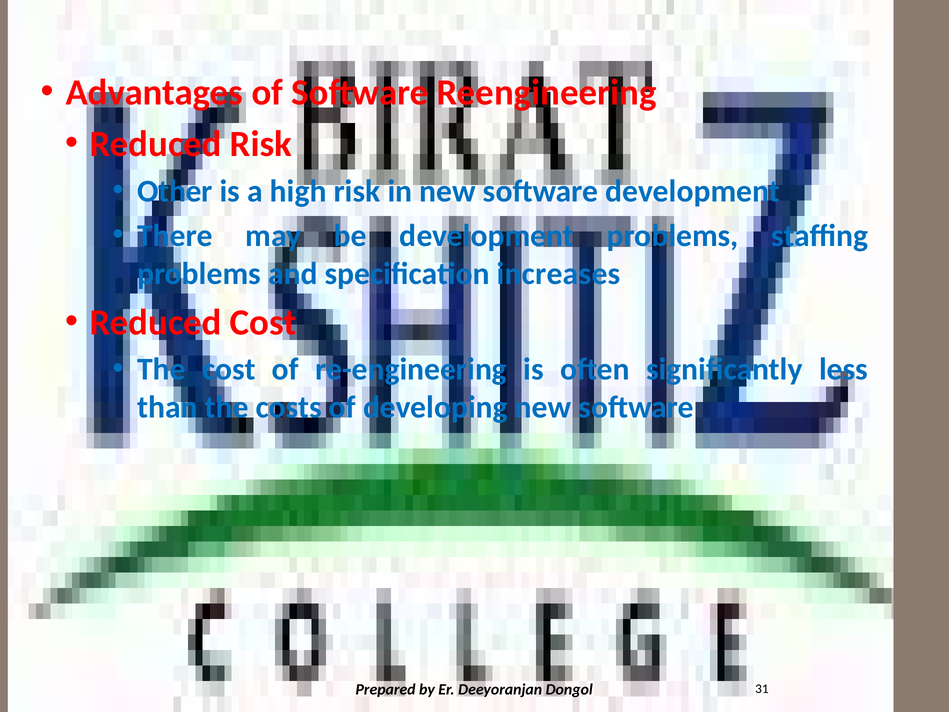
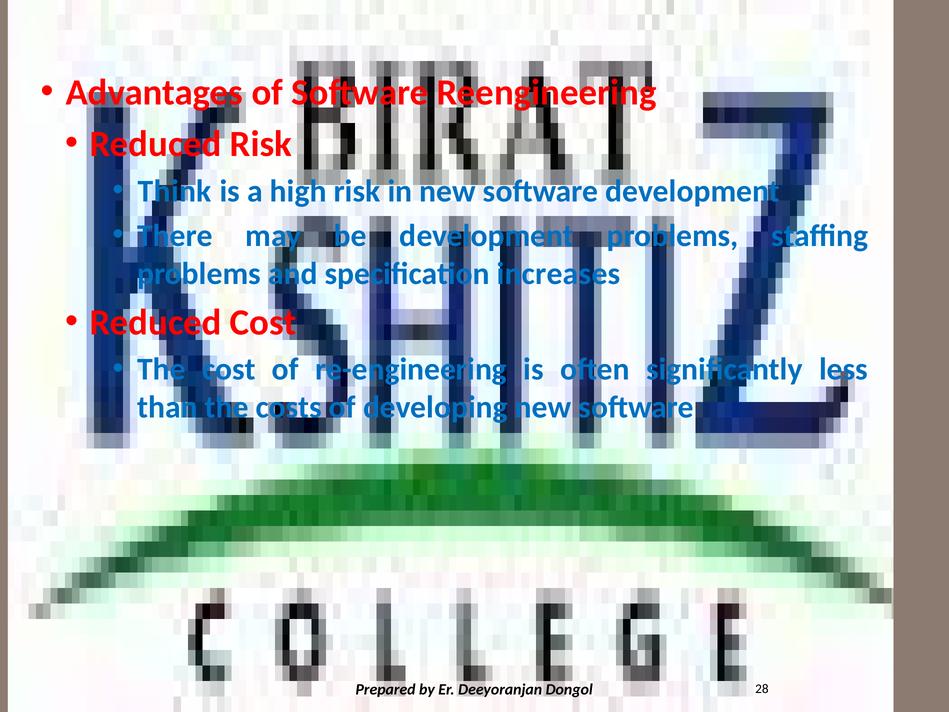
Other: Other -> Think (175, 191)
31: 31 -> 28 (762, 689)
